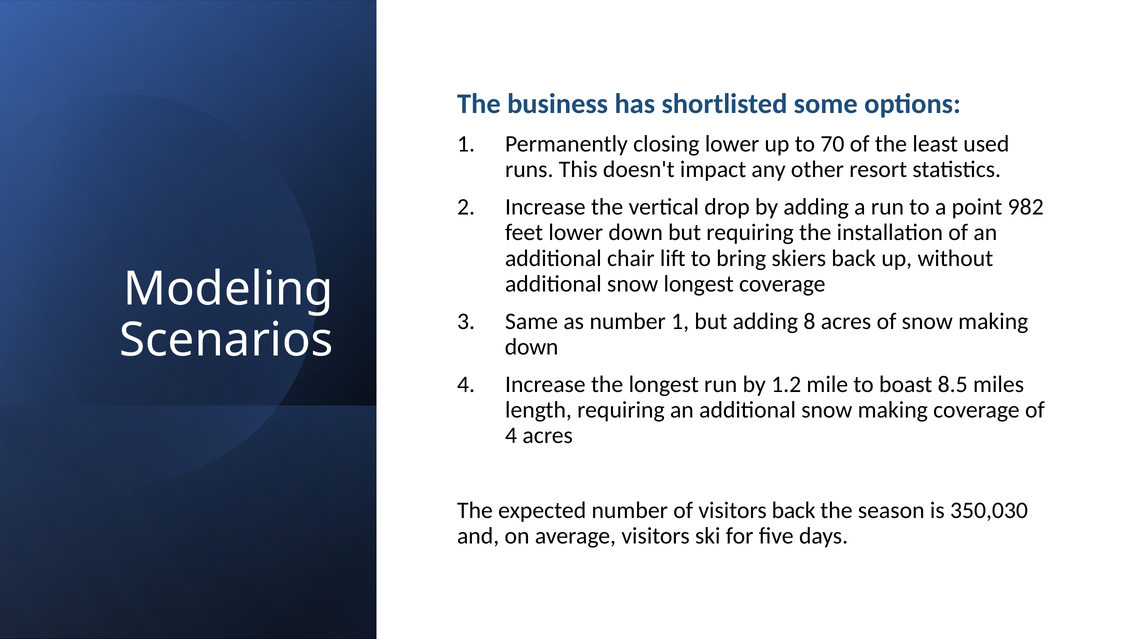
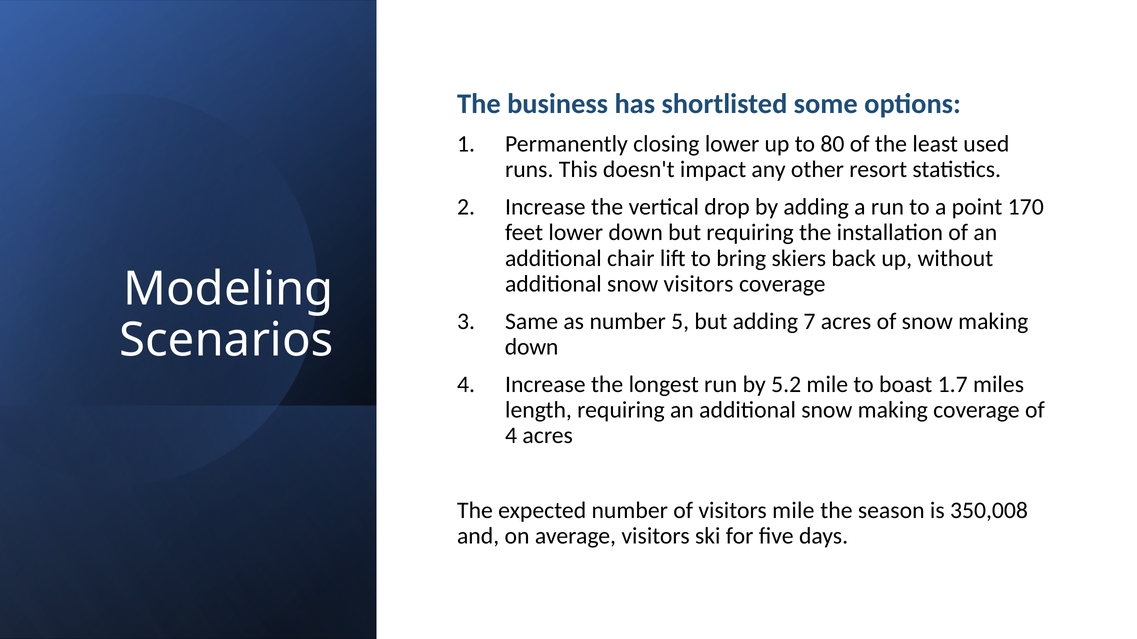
70: 70 -> 80 (832, 144)
982: 982 -> 170 (1026, 207)
snow longest: longest -> visitors (698, 284)
number 1: 1 -> 5 (680, 322)
8: 8 -> 7 (809, 322)
1.2: 1.2 -> 5.2 (786, 385)
8.5: 8.5 -> 1.7 (953, 385)
visitors back: back -> mile (793, 511)
350,030: 350,030 -> 350,008 (989, 511)
